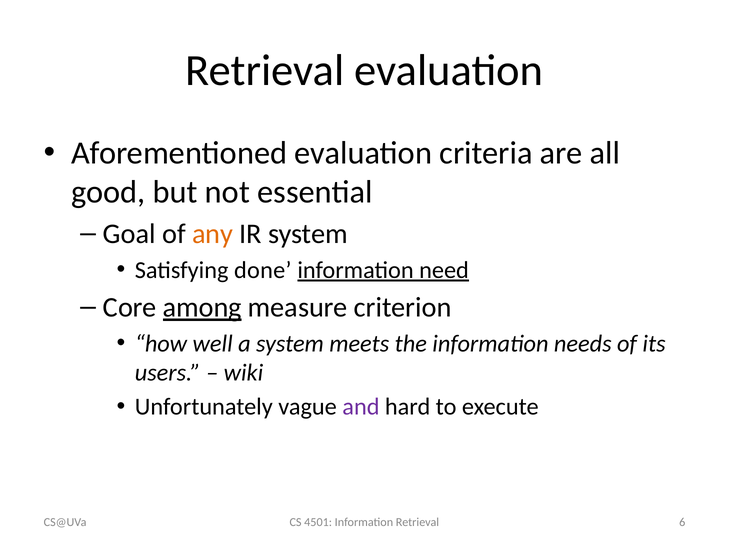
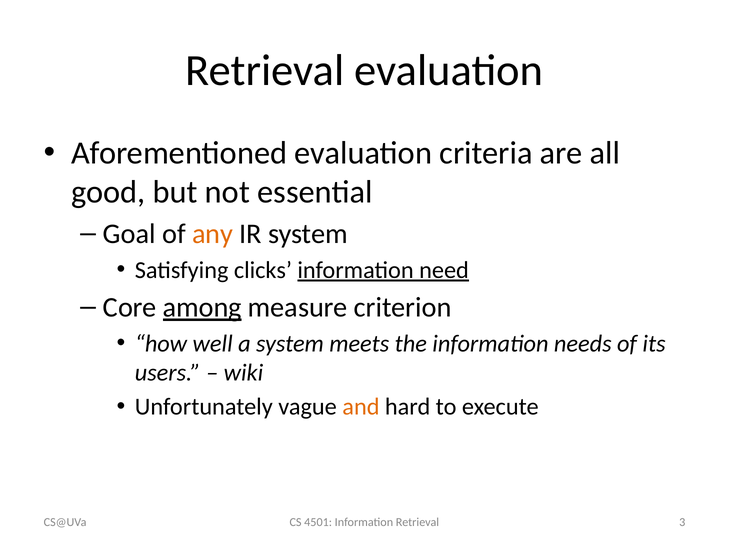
done: done -> clicks (263, 270)
and colour: purple -> orange (361, 407)
6: 6 -> 3 (682, 522)
